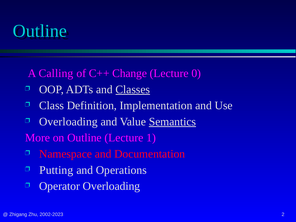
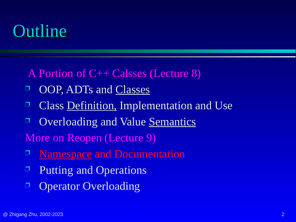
Calling: Calling -> Portion (56, 73)
Change: Change -> Calsses (130, 73)
0: 0 -> 8 (196, 73)
Definition underline: none -> present (92, 106)
on Outline: Outline -> Reopen (84, 138)
1: 1 -> 9 (151, 138)
Namespace underline: none -> present (66, 154)
